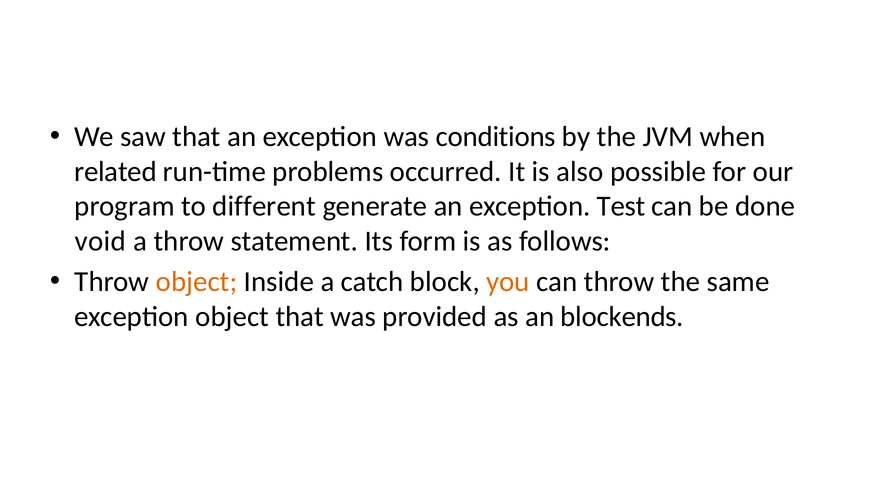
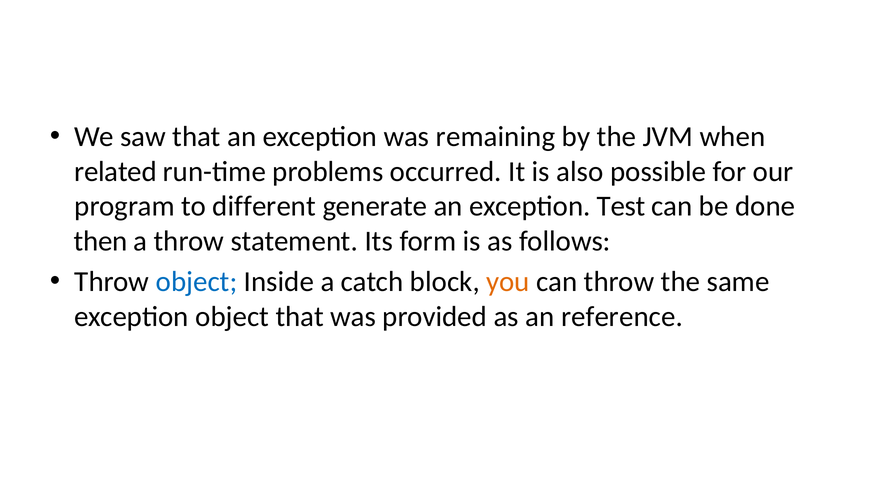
conditions: conditions -> remaining (496, 137)
void: void -> then (101, 241)
object colour: orange -> blue (197, 282)
blockends: blockends -> reference (622, 316)
